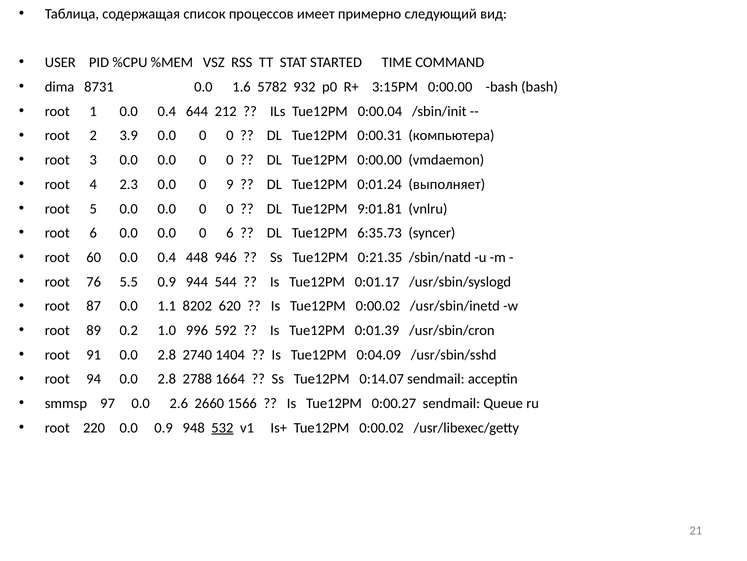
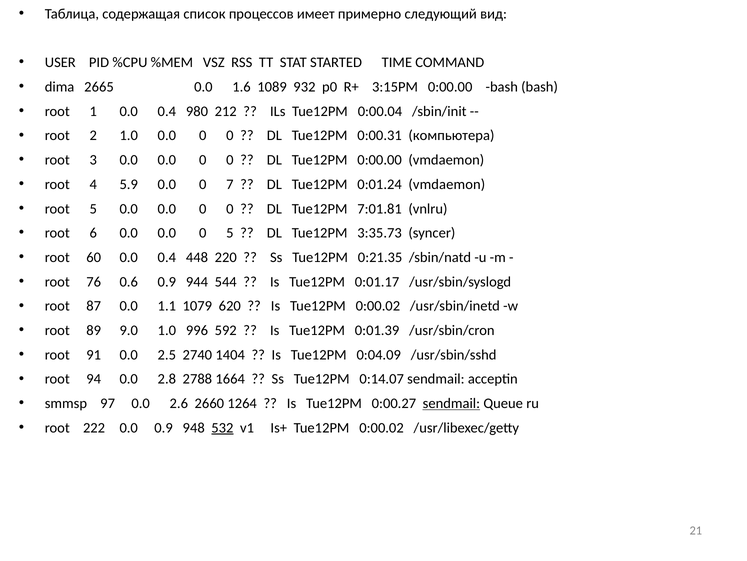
8731: 8731 -> 2665 (99, 87)
5782: 5782 -> 1089 (272, 87)
644: 644 -> 980 (197, 111)
2 3.9: 3.9 -> 1.0 (129, 135)
2.3: 2.3 -> 5.9 (129, 184)
9: 9 -> 7 (230, 184)
0:01.24 выполняет: выполняет -> vmdaemon (447, 184)
9:01.81: 9:01.81 -> 7:01.81 (380, 208)
0 6: 6 -> 5 (230, 233)
6:35.73: 6:35.73 -> 3:35.73 (380, 233)
946: 946 -> 220 (226, 257)
5.5: 5.5 -> 0.6 (129, 281)
8202: 8202 -> 1079 (197, 306)
0.2: 0.2 -> 9.0 (129, 330)
91 0.0 2.8: 2.8 -> 2.5 (167, 354)
1566: 1566 -> 1264 (242, 403)
sendmail underline: none -> present (451, 403)
220: 220 -> 222 (94, 427)
